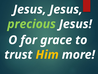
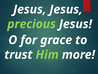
Him colour: yellow -> light green (47, 54)
